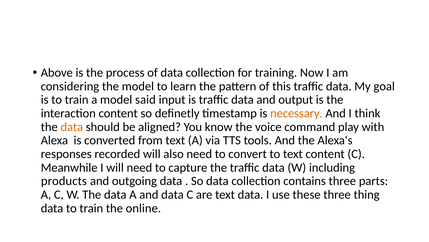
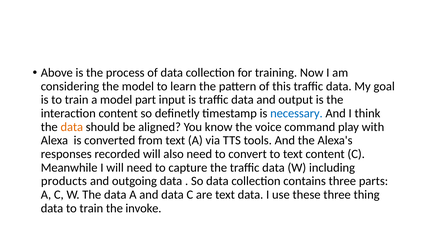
said: said -> part (146, 100)
necessary colour: orange -> blue (296, 113)
online: online -> invoke (143, 208)
